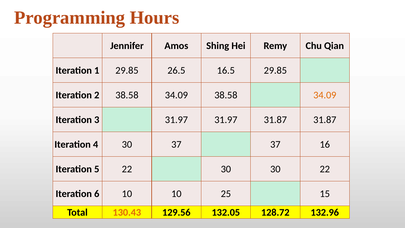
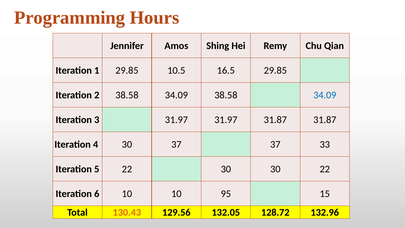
26.5: 26.5 -> 10.5 (176, 70)
34.09 colour: orange -> blue (325, 95)
16: 16 -> 33 (325, 144)
25: 25 -> 95 (226, 194)
